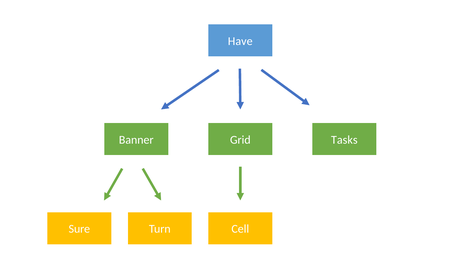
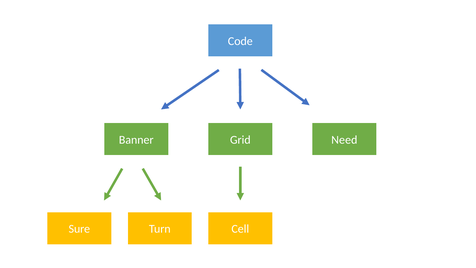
Have: Have -> Code (240, 41)
Tasks: Tasks -> Need (344, 140)
